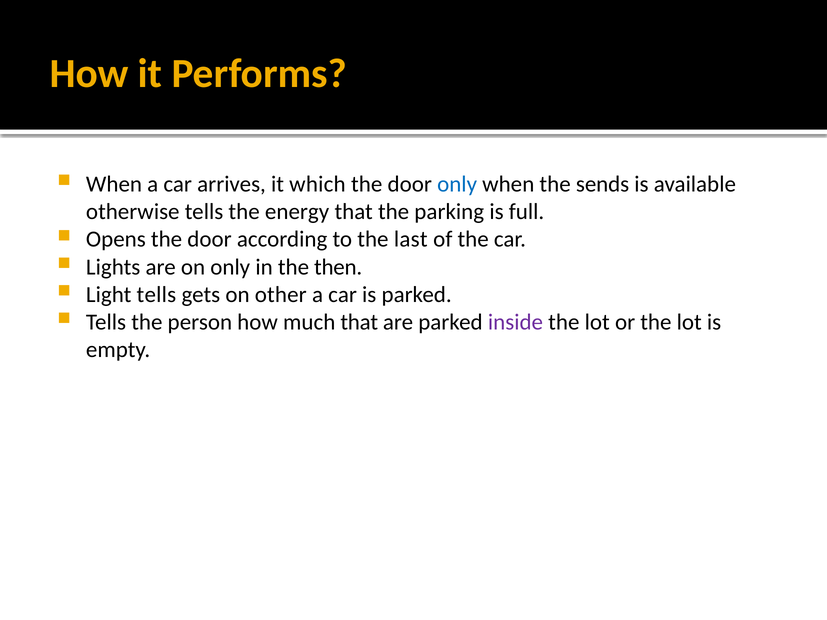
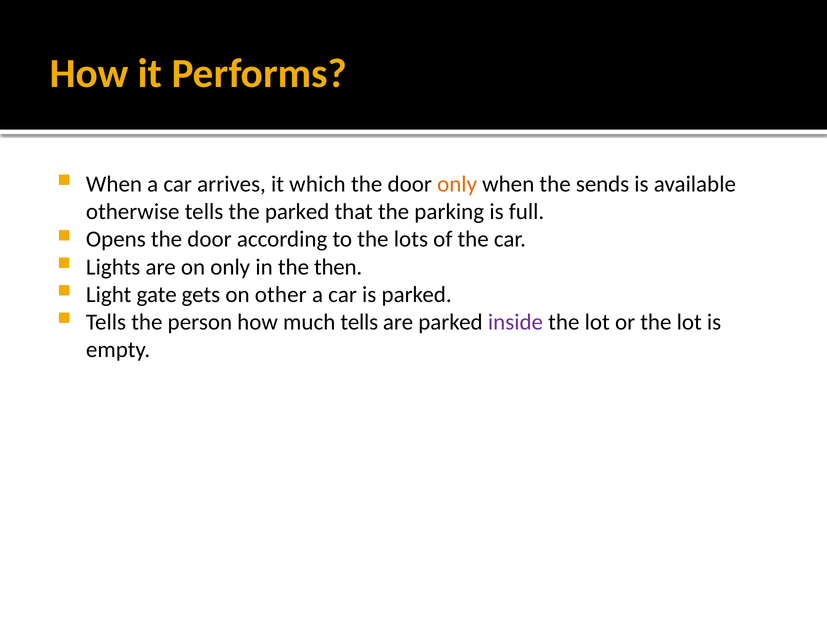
only colour: blue -> orange (457, 184)
the energy: energy -> parked (297, 212)
last: last -> lots (411, 239)
Light tells: tells -> gate (157, 295)
much that: that -> tells (359, 322)
